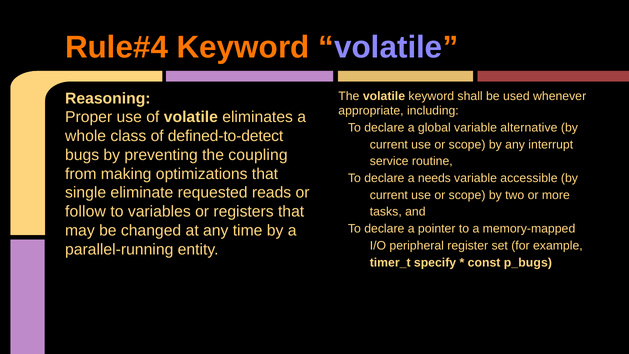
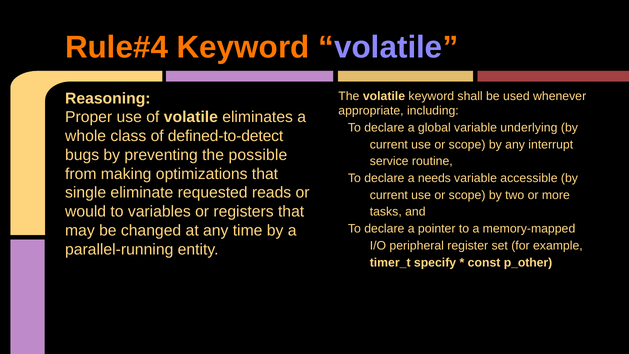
alternative: alternative -> underlying (529, 128)
coupling: coupling -> possible (258, 155)
follow: follow -> would (86, 212)
p_bugs: p_bugs -> p_other (528, 262)
